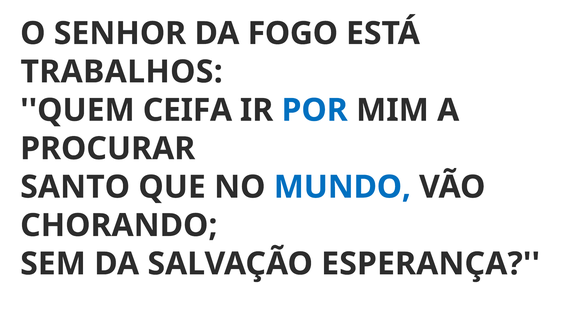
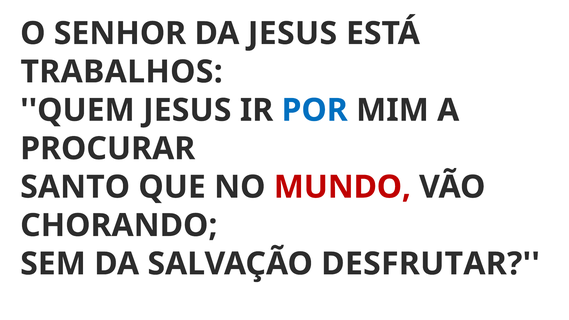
DA FOGO: FOGO -> JESUS (293, 33)
QUEM CEIFA: CEIFA -> JESUS (187, 110)
MUNDO colour: blue -> red (342, 187)
ESPERANÇA: ESPERANÇA -> DESFRUTAR (431, 264)
